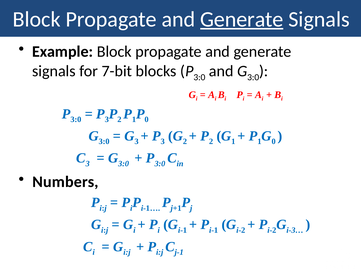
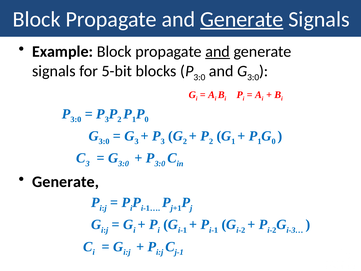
and underline: none -> present (218, 52)
7-bit: 7-bit -> 5-bit (117, 71)
Numbers: Numbers -> Generate (66, 182)
